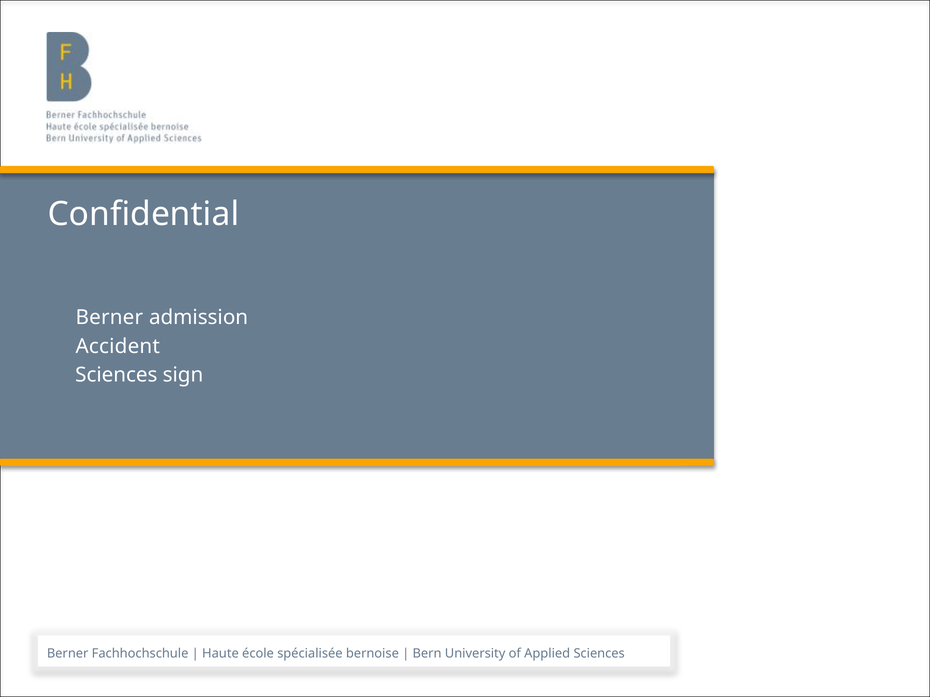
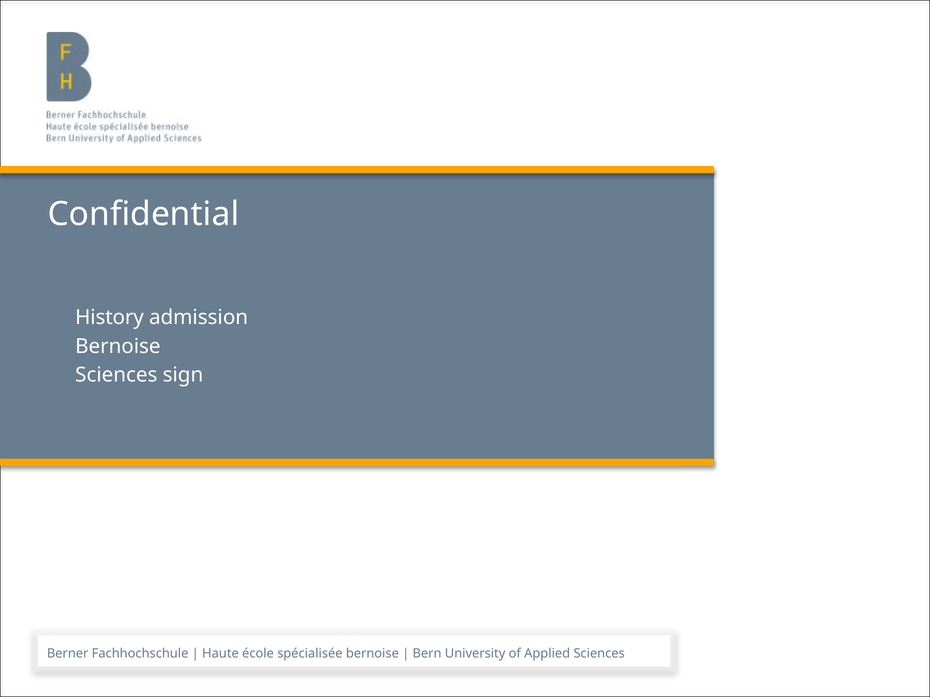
Berner: Berner -> History (110, 318)
Accident: Accident -> Bernoise (118, 347)
